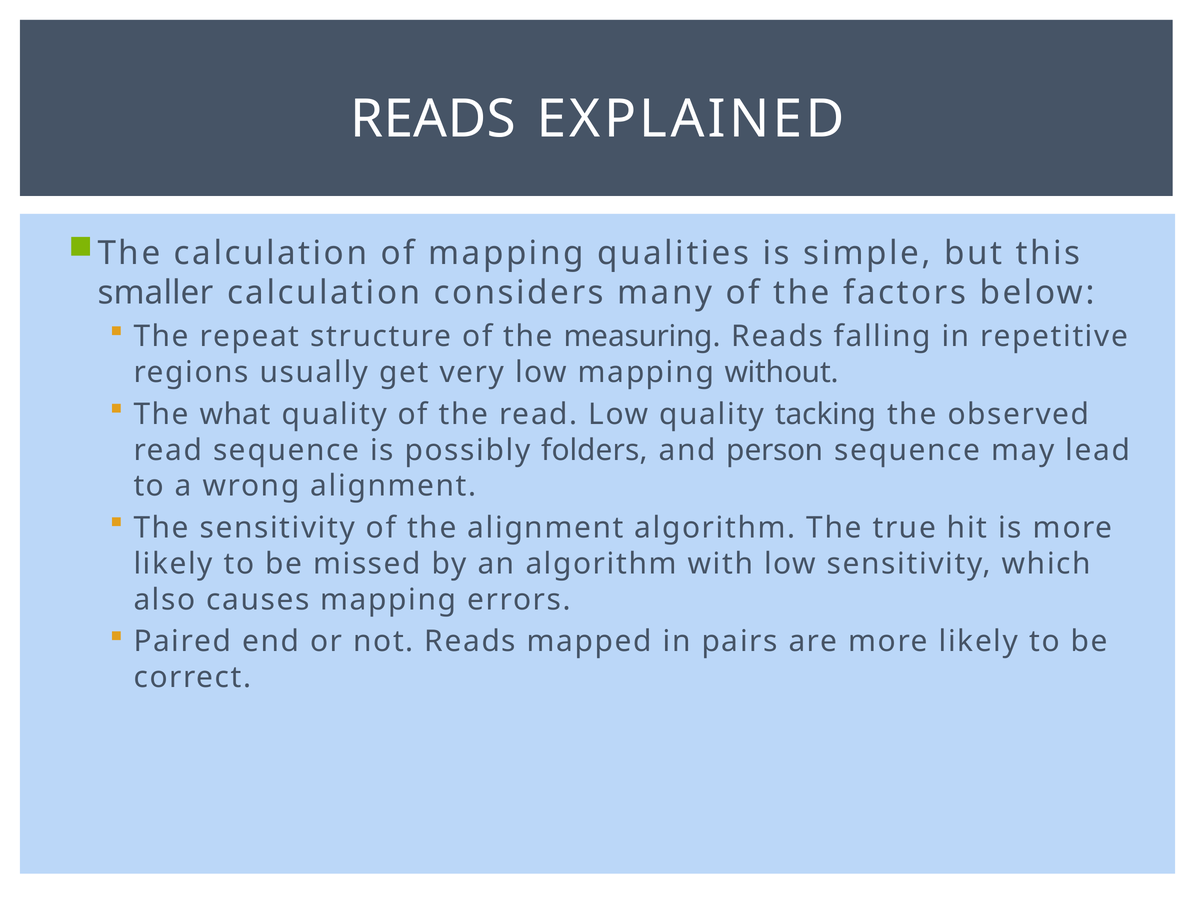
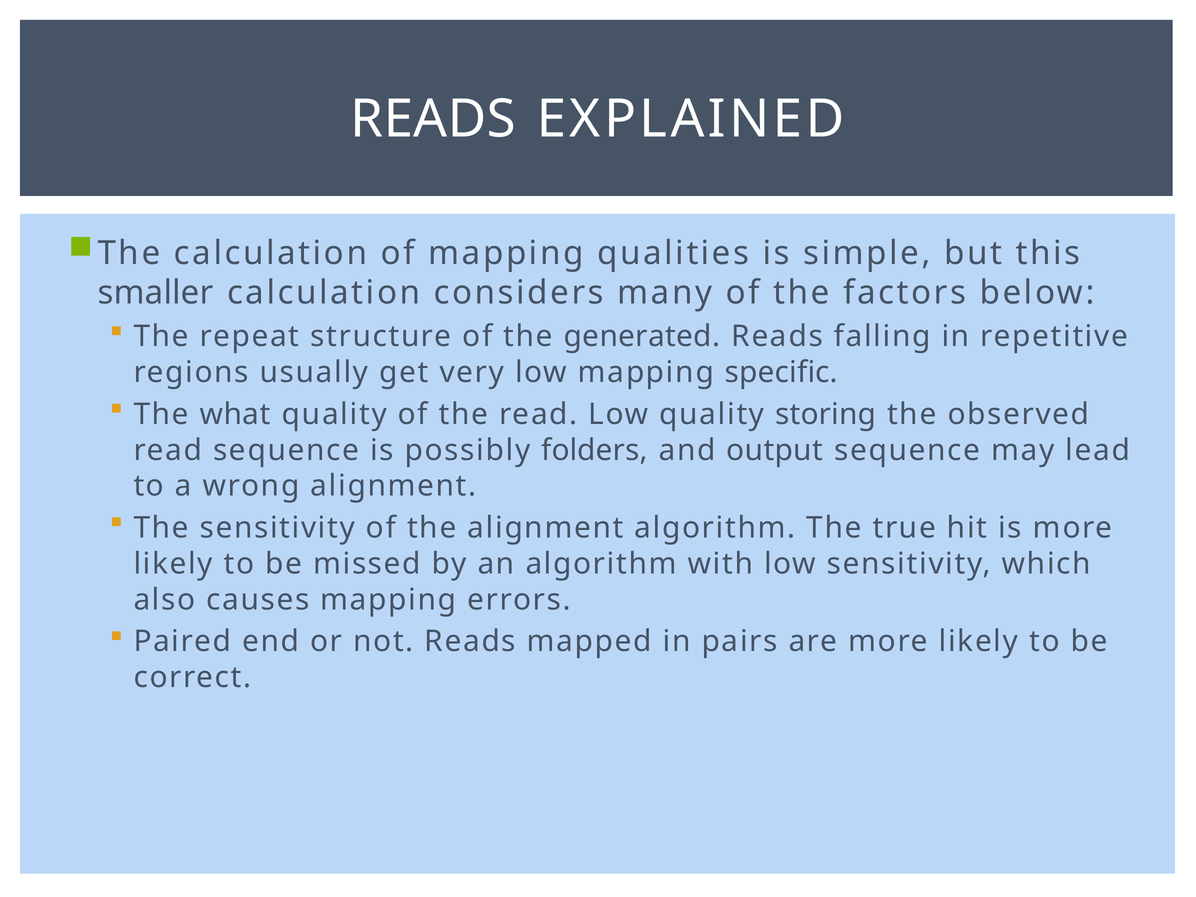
measuring: measuring -> generated (642, 337)
without: without -> specific (781, 372)
tacking: tacking -> storing (826, 414)
person: person -> output (775, 450)
